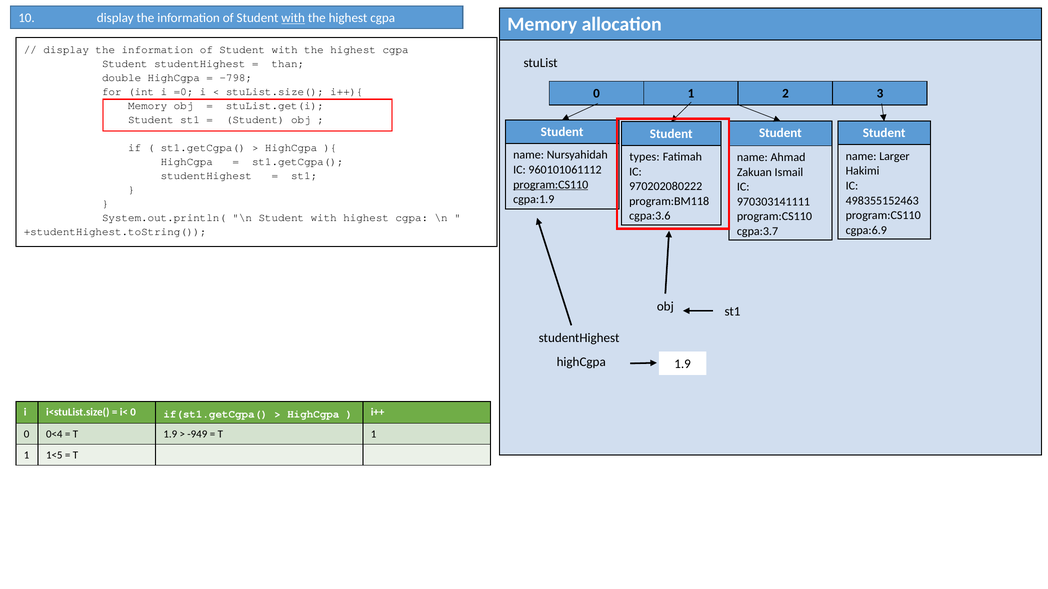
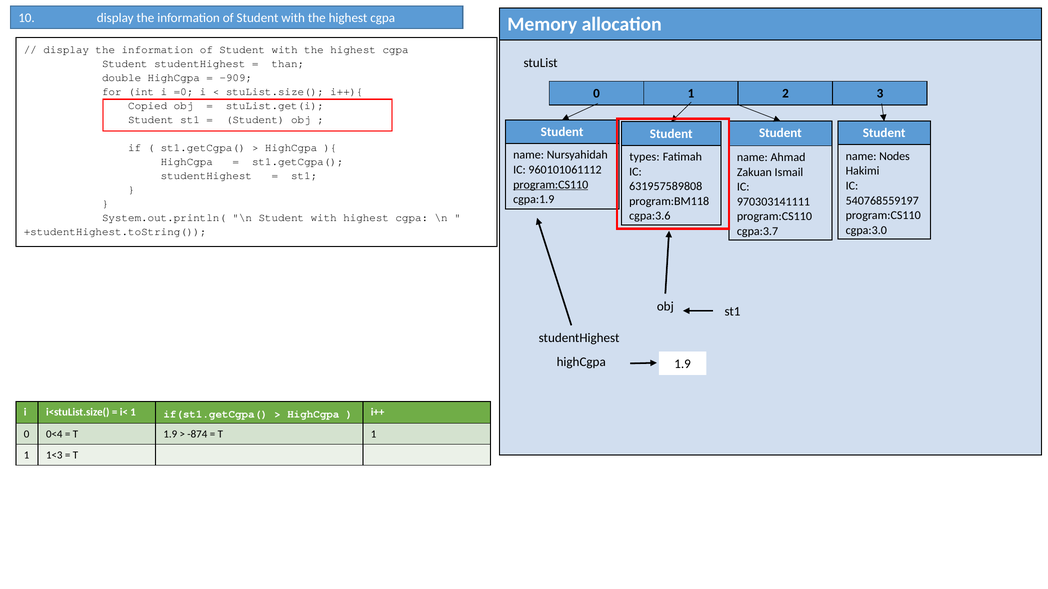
with underline: present -> none (293, 18)
-798: -798 -> -909 (236, 78)
Memory: Memory -> Copied (148, 106)
Larger: Larger -> Nodes (894, 156)
970202080222: 970202080222 -> 631957589808 (666, 187)
498355152463: 498355152463 -> 540768559197 (882, 201)
cgpa:6.9: cgpa:6.9 -> cgpa:3.0 (866, 230)
i< 0: 0 -> 1 (133, 412)
-949: -949 -> -874 (197, 434)
1<5: 1<5 -> 1<3 (54, 455)
